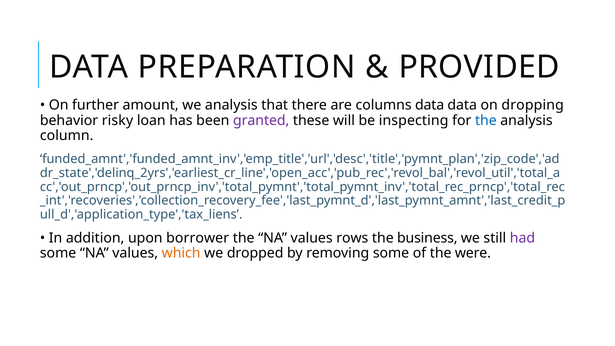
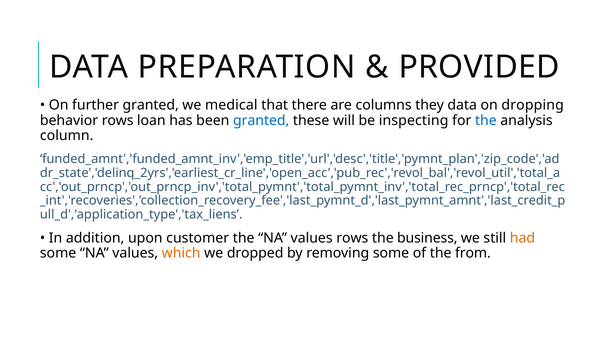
further amount: amount -> granted (151, 105)
we analysis: analysis -> medical (231, 105)
columns data: data -> they (430, 105)
behavior risky: risky -> rows (118, 120)
granted colour: purple -> blue (261, 120)
borrower: borrower -> customer (198, 238)
had colour: purple -> orange (522, 238)
were: were -> from (473, 253)
